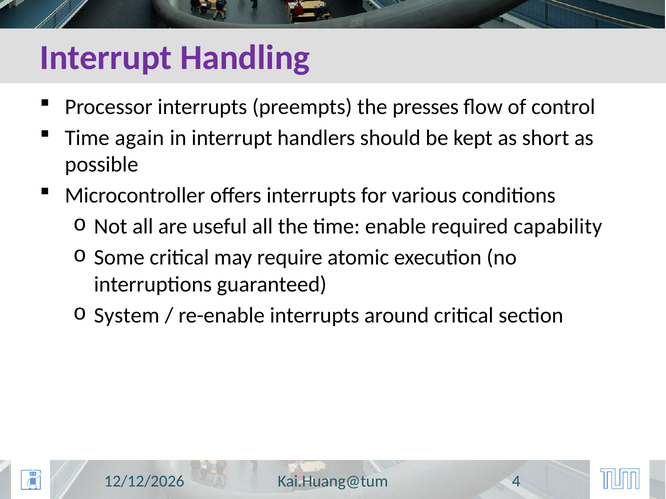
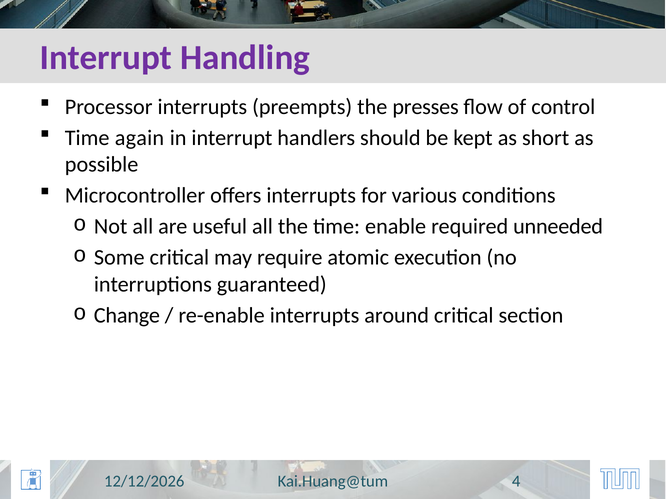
capability: capability -> unneeded (558, 227)
System: System -> Change (127, 316)
